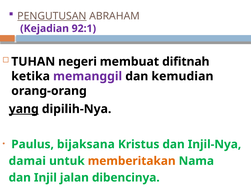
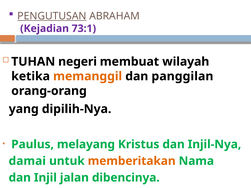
92:1: 92:1 -> 73:1 (84, 29)
difitnah: difitnah -> wilayah (186, 62)
memanggil colour: purple -> orange (88, 76)
kemudian: kemudian -> panggilan (182, 76)
yang underline: present -> none (24, 109)
bijaksana: bijaksana -> melayang (86, 145)
